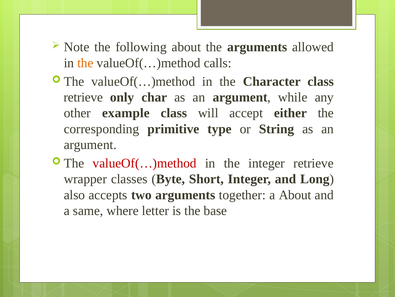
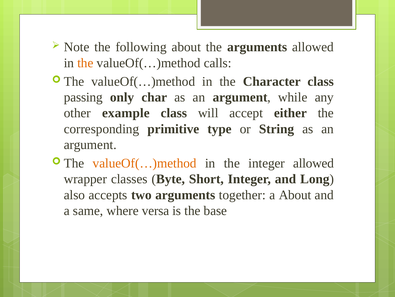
retrieve: retrieve -> passing (83, 97)
valueOf(…)method colour: red -> orange (145, 163)
integer retrieve: retrieve -> allowed (314, 163)
letter: letter -> versa (156, 210)
